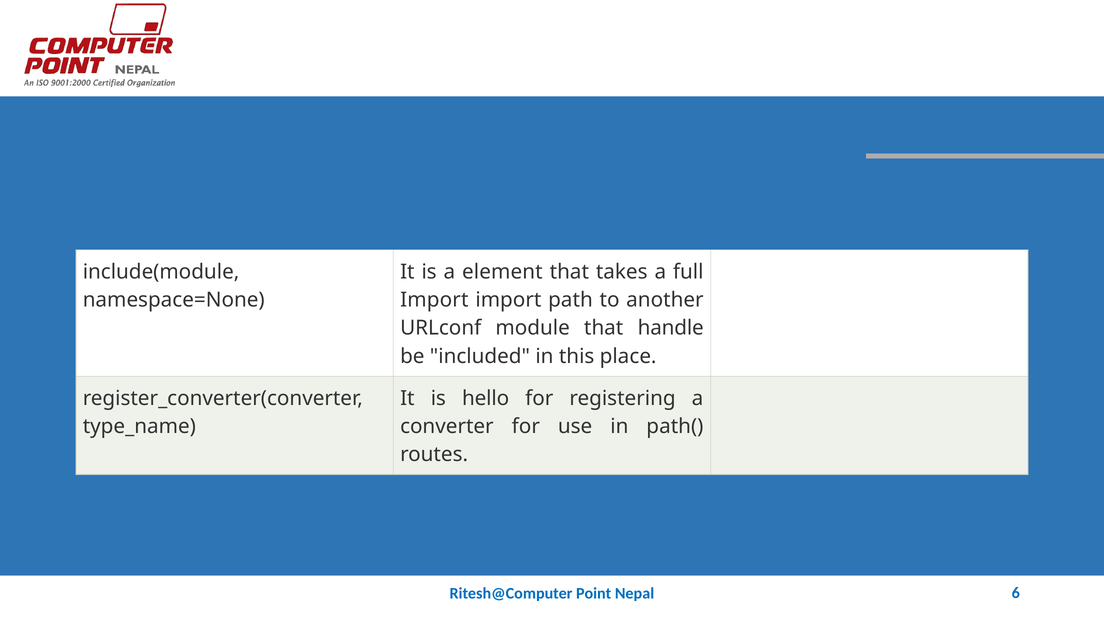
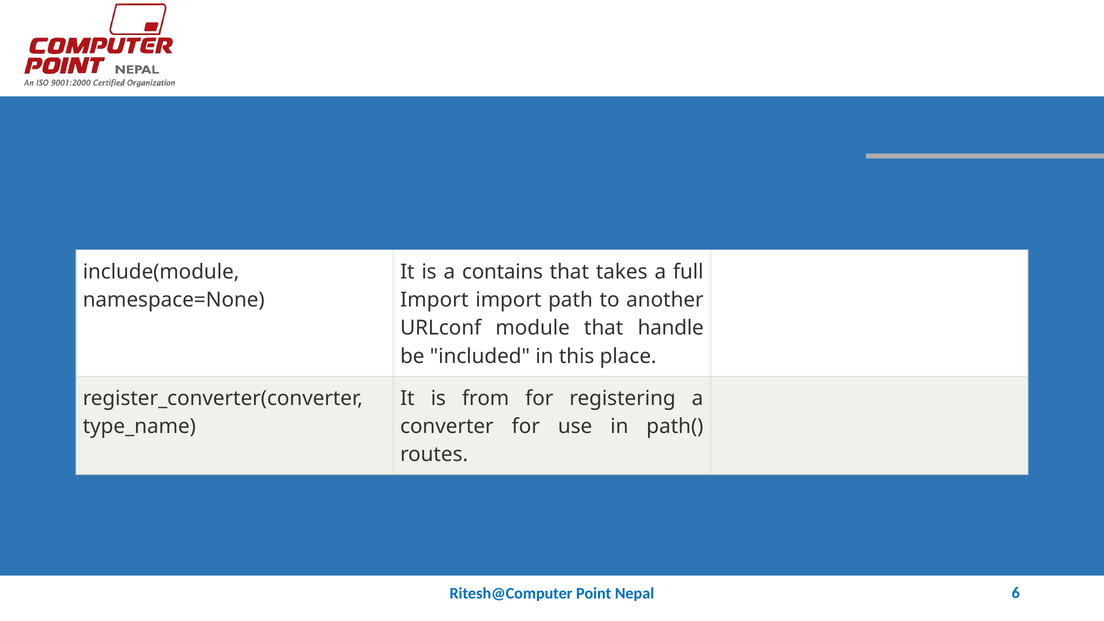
element: element -> contains (503, 272)
hello: hello -> from (486, 398)
